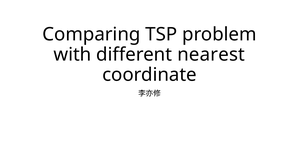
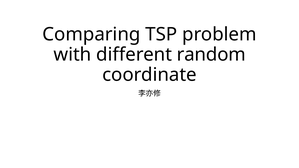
nearest: nearest -> random (211, 55)
